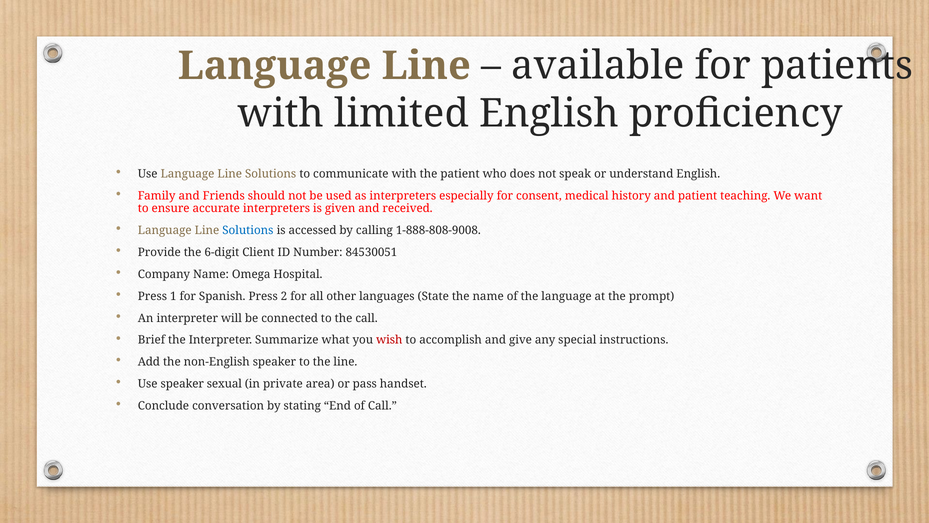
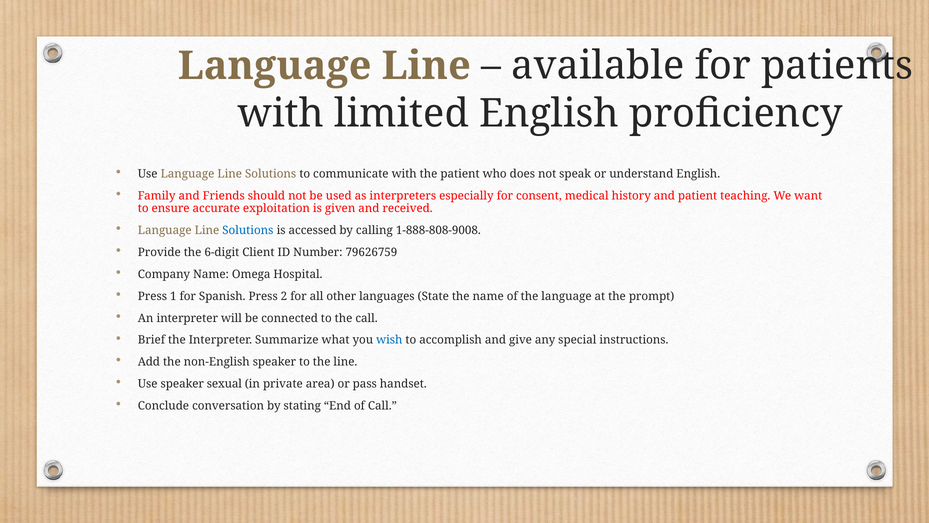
accurate interpreters: interpreters -> exploitation (276, 208)
84530051: 84530051 -> 79626759 (371, 252)
wish colour: red -> blue (389, 340)
